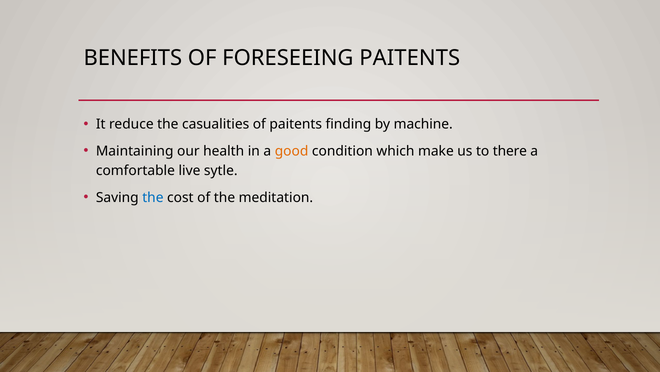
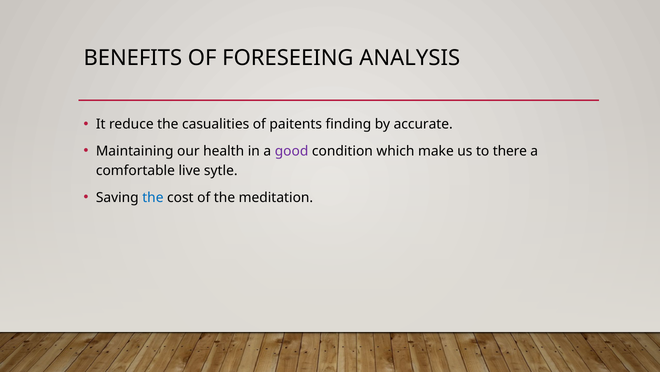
FORESEEING PAITENTS: PAITENTS -> ANALYSIS (410, 58)
machine: machine -> accurate (423, 124)
good colour: orange -> purple (292, 151)
